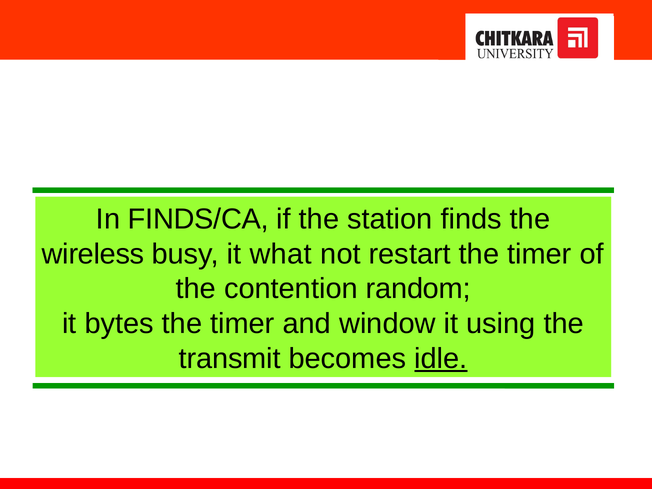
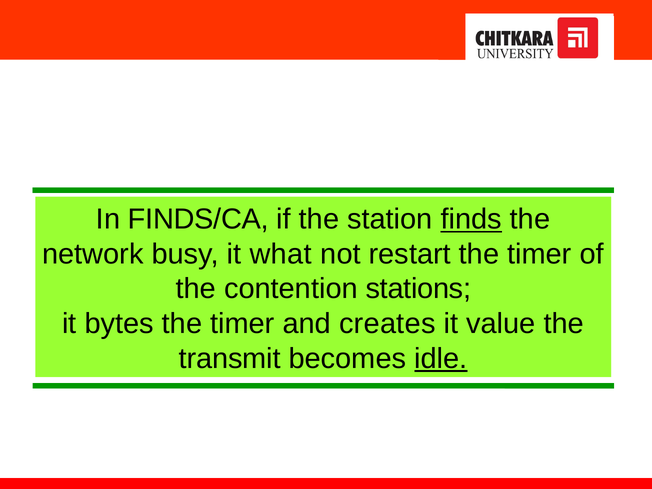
finds underline: none -> present (471, 219)
wireless: wireless -> network (93, 254)
random: random -> stations (418, 289)
window: window -> creates (387, 324)
using: using -> value (501, 324)
